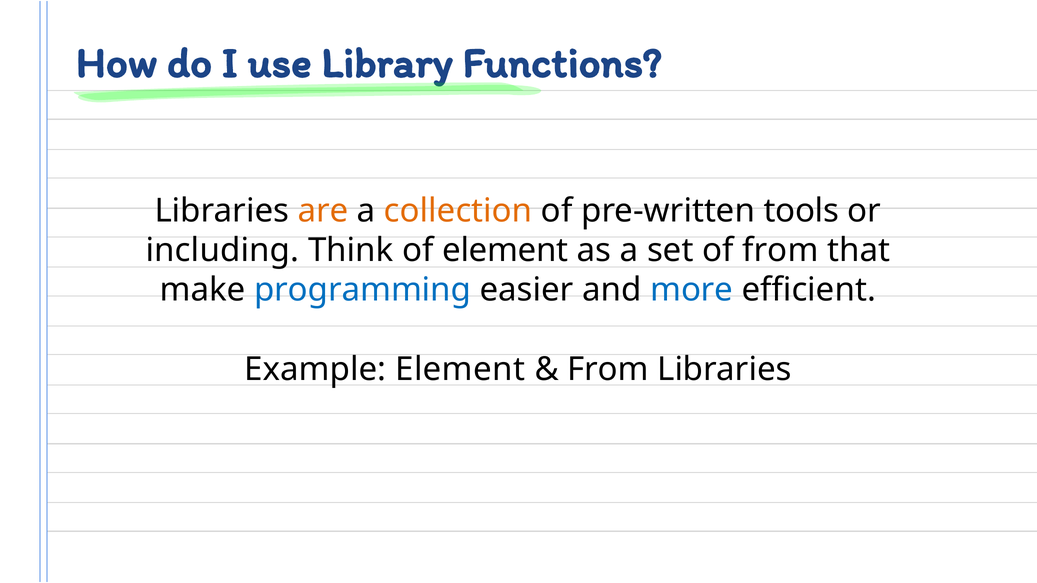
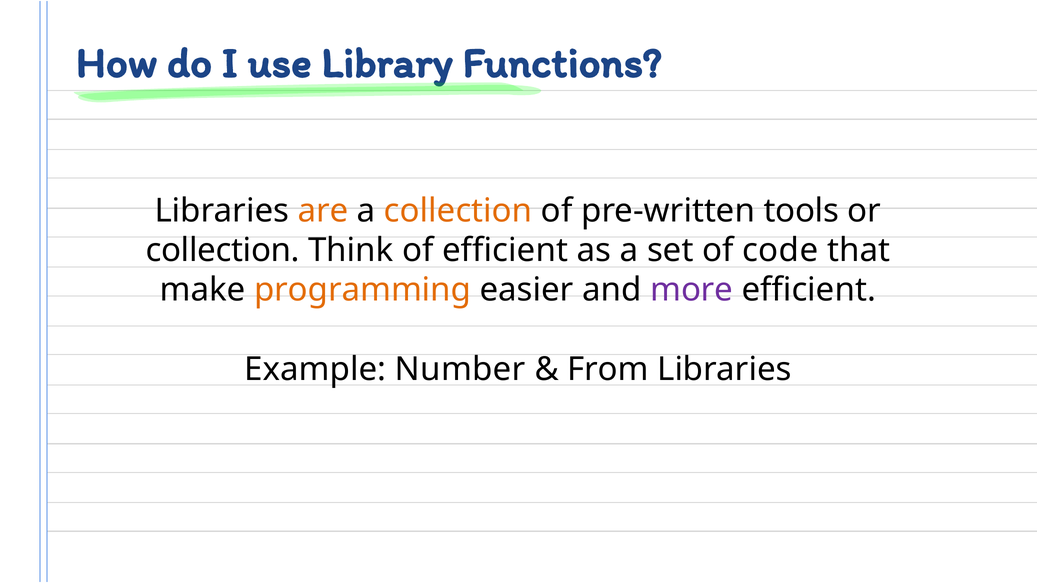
including: including -> collection (223, 250)
of element: element -> efficient (505, 250)
of from: from -> code (780, 250)
programming colour: blue -> orange (363, 290)
more colour: blue -> purple (692, 290)
Example Element: Element -> Number (460, 370)
